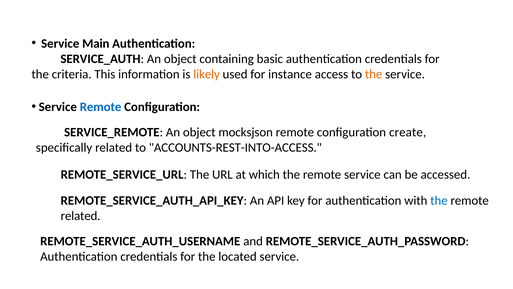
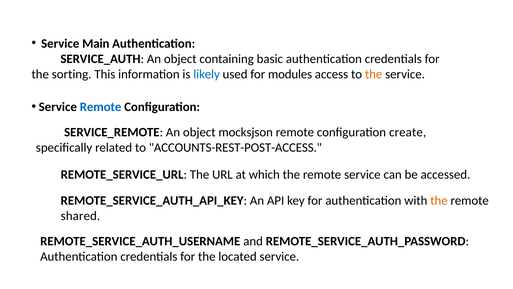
criteria: criteria -> sorting (72, 74)
likely colour: orange -> blue (207, 74)
instance: instance -> modules (290, 74)
ACCOUNTS-REST-INTO-ACCESS: ACCOUNTS-REST-INTO-ACCESS -> ACCOUNTS-REST-POST-ACCESS (235, 147)
the colour: blue -> orange (439, 200)
related: related -> shared (80, 216)
